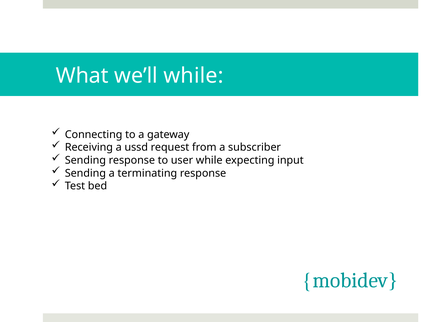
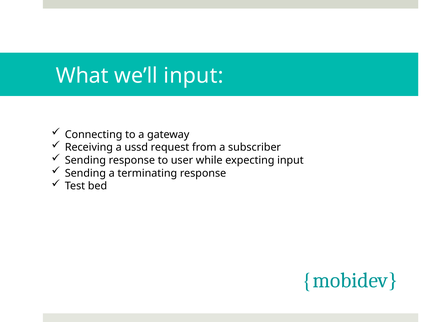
we’ll while: while -> input (194, 76)
